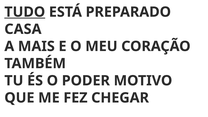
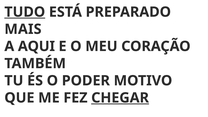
CASA: CASA -> MAIS (23, 29)
MAIS: MAIS -> AQUI (36, 46)
CHEGAR underline: none -> present (120, 98)
